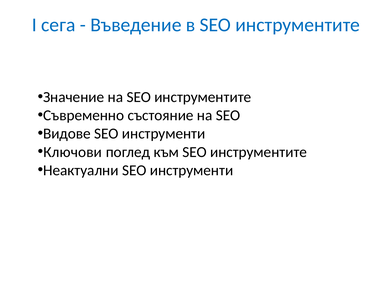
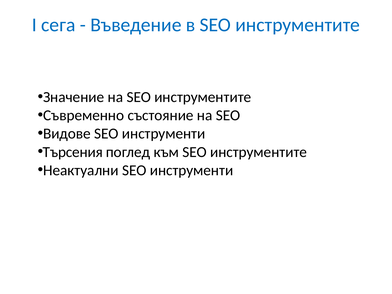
Ключови: Ключови -> Търсения (73, 152)
